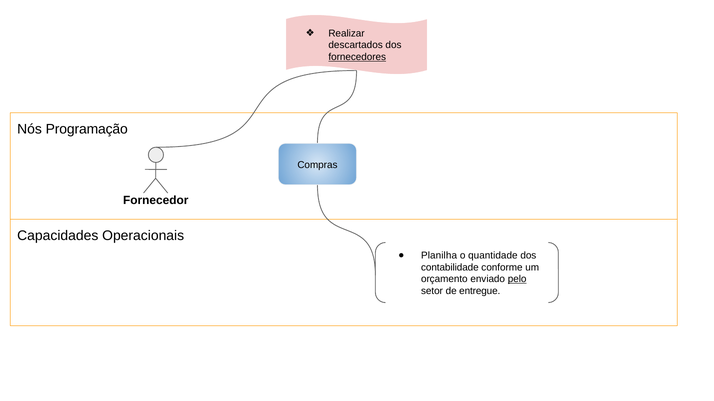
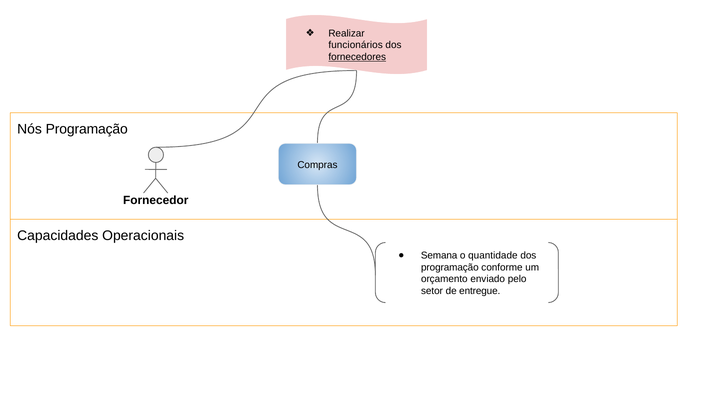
descartados: descartados -> funcionários (356, 45)
Planilha: Planilha -> Semana (439, 256)
contabilidade: contabilidade -> programação (450, 268)
pelo underline: present -> none (517, 280)
